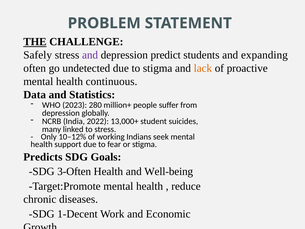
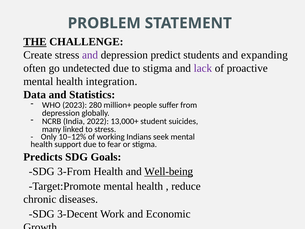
Safely: Safely -> Create (38, 55)
lack colour: orange -> purple (203, 68)
continuous: continuous -> integration (112, 81)
3-Often: 3-Often -> 3-From (74, 171)
Well-being underline: none -> present (169, 171)
1-Decent: 1-Decent -> 3-Decent (77, 214)
